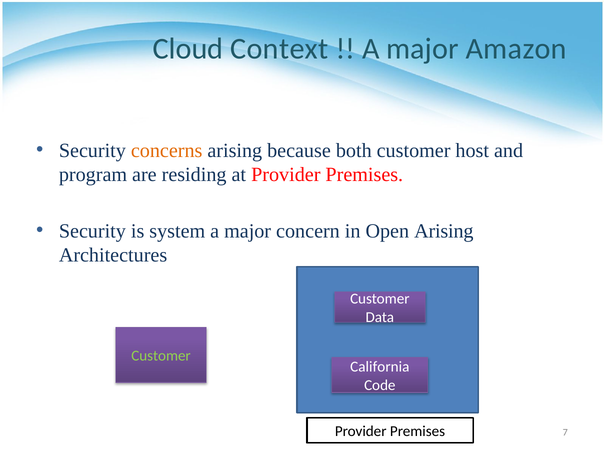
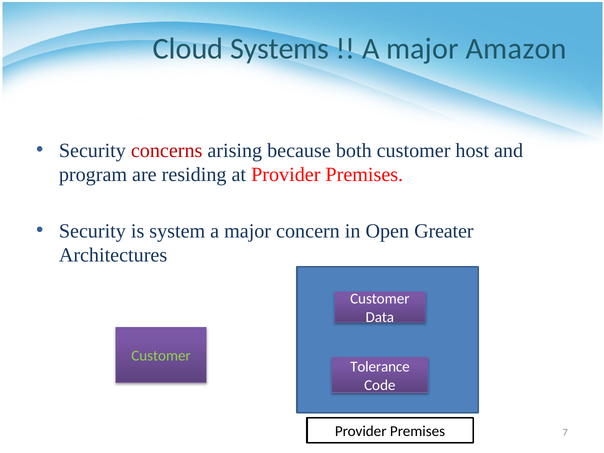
Context: Context -> Systems (280, 49)
concerns colour: orange -> red (167, 150)
Open Arising: Arising -> Greater (444, 231)
California: California -> Tolerance (380, 367)
